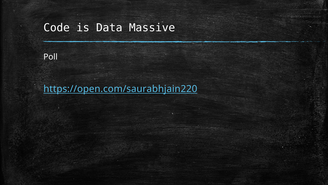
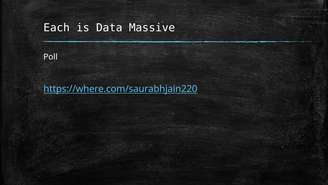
Code: Code -> Each (57, 28)
https://open.com/saurabhjain220: https://open.com/saurabhjain220 -> https://where.com/saurabhjain220 (120, 89)
